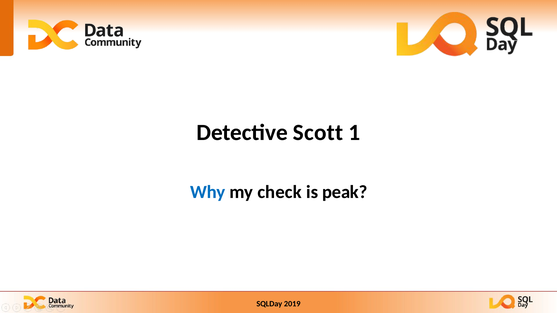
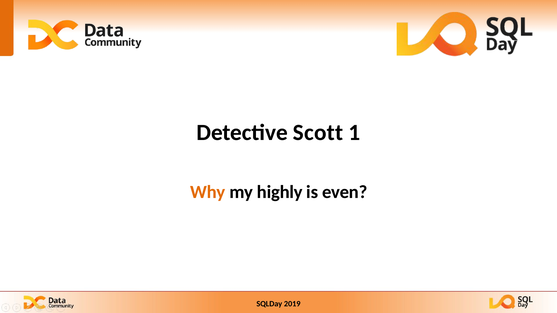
Why colour: blue -> orange (208, 192)
check: check -> highly (280, 192)
peak: peak -> even (345, 192)
